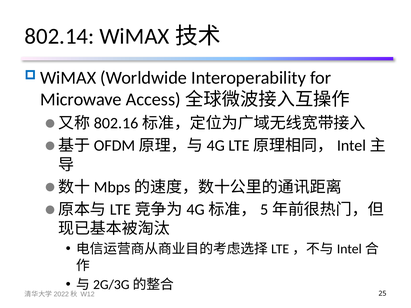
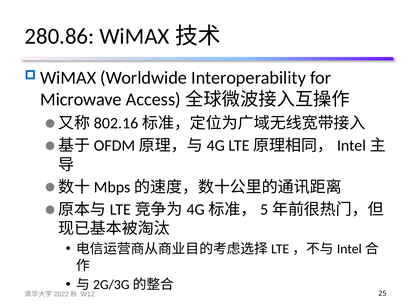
802.14: 802.14 -> 280.86 (59, 36)
